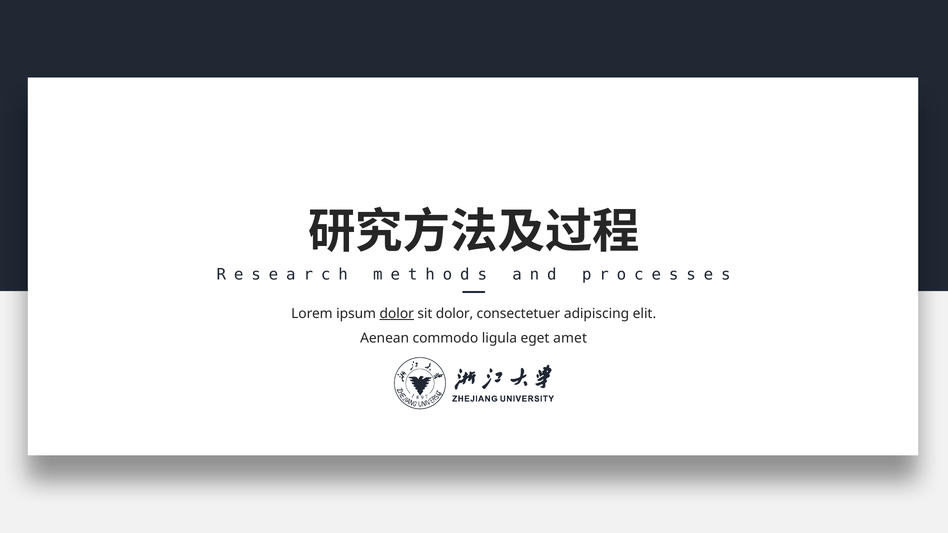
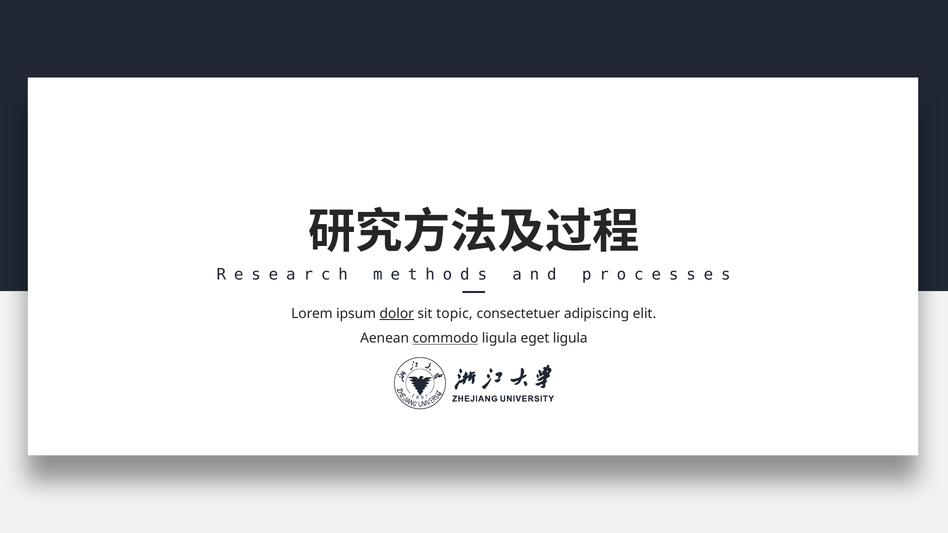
sit dolor: dolor -> topic (454, 314)
commodo underline: none -> present (445, 339)
eget amet: amet -> ligula (570, 339)
